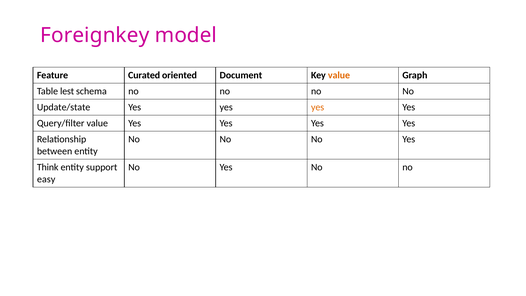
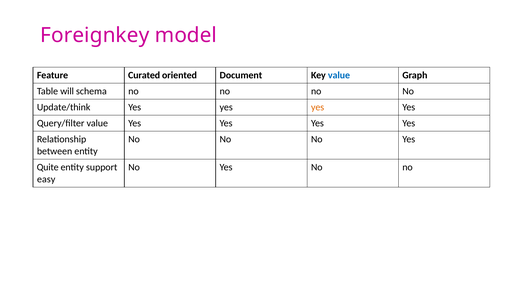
value colour: orange -> blue (339, 75)
lest: lest -> will (67, 91)
Update/state: Update/state -> Update/think (64, 107)
Think: Think -> Quite (48, 167)
